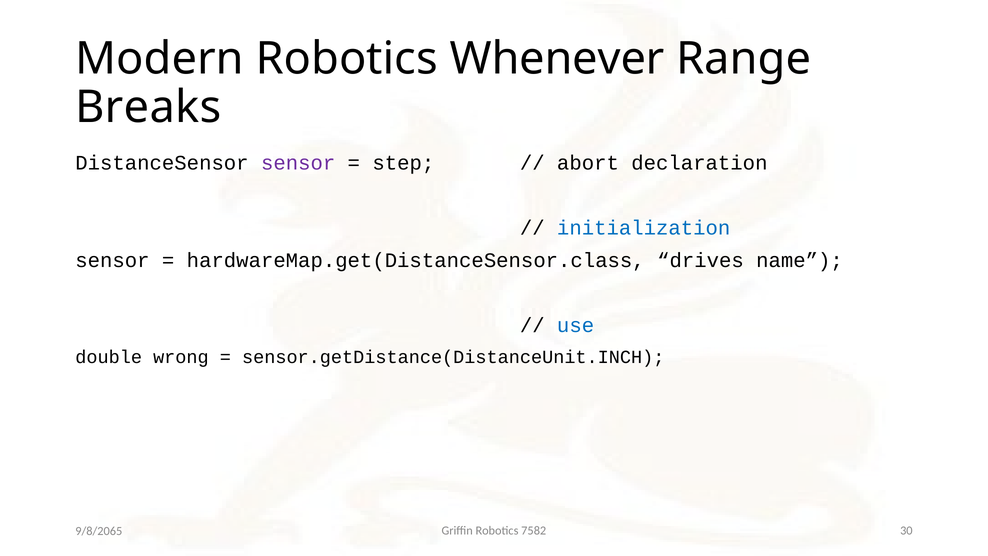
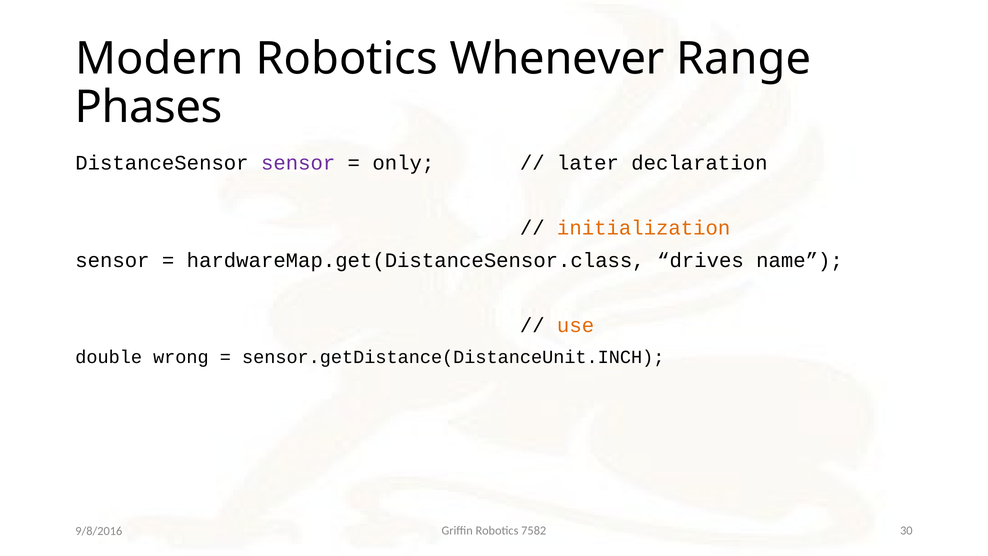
Breaks: Breaks -> Phases (149, 107)
step: step -> only (403, 163)
abort: abort -> later (588, 163)
initialization colour: blue -> orange (644, 228)
use colour: blue -> orange (576, 325)
9/8/2065: 9/8/2065 -> 9/8/2016 (99, 531)
